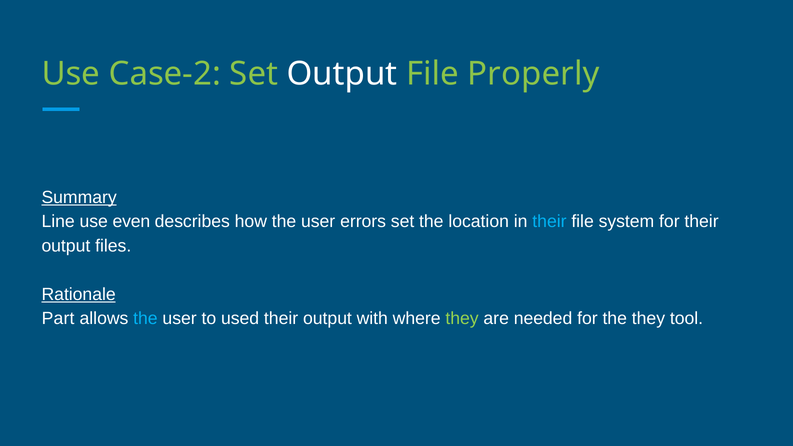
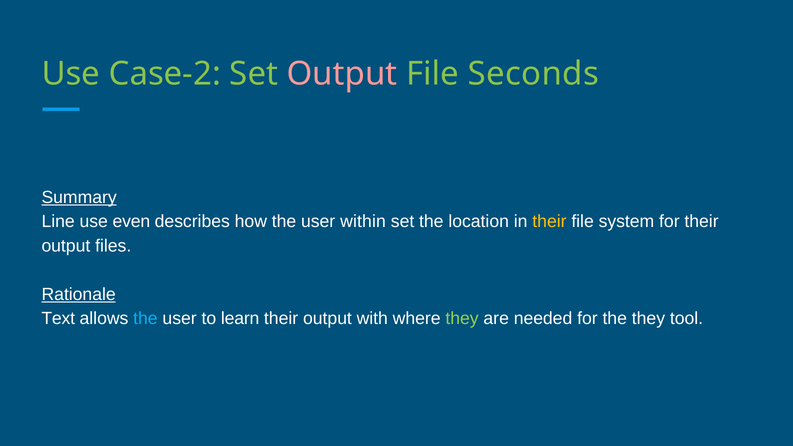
Output colour: white -> pink (342, 74)
Properly: Properly -> Seconds (533, 74)
errors: errors -> within (363, 222)
their colour: light blue -> yellow (549, 222)
Part: Part -> Text (58, 319)
used: used -> learn (240, 319)
